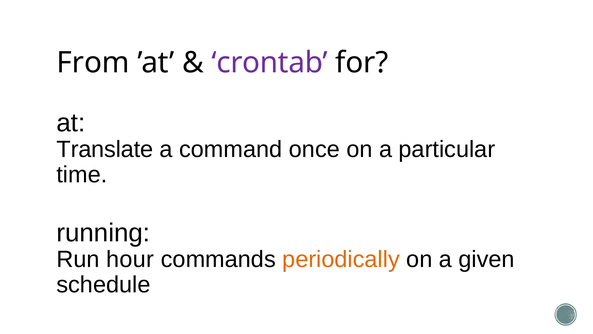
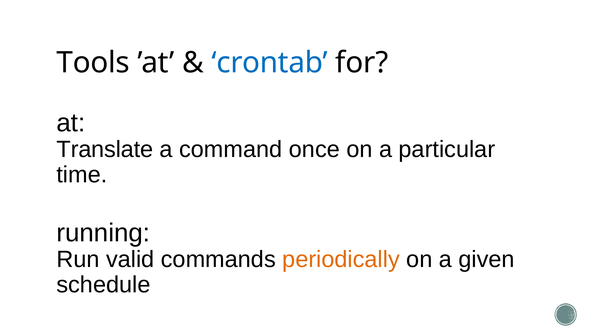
From: From -> Tools (93, 63)
crontab colour: purple -> blue (270, 63)
hour: hour -> valid (130, 259)
